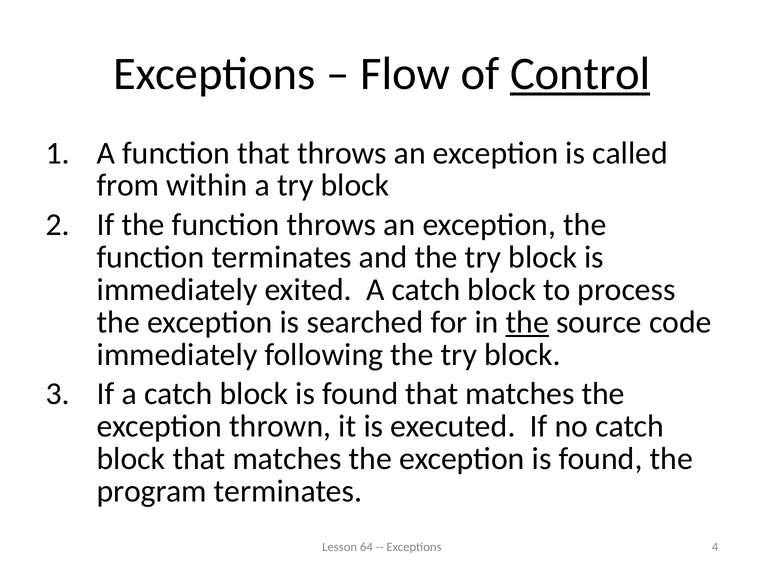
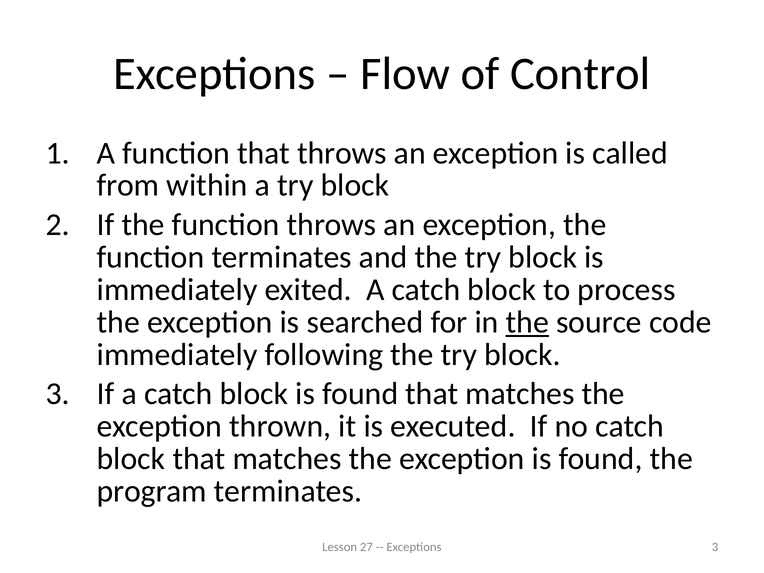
Control underline: present -> none (580, 74)
64: 64 -> 27 (366, 547)
Exceptions 4: 4 -> 3 (715, 547)
